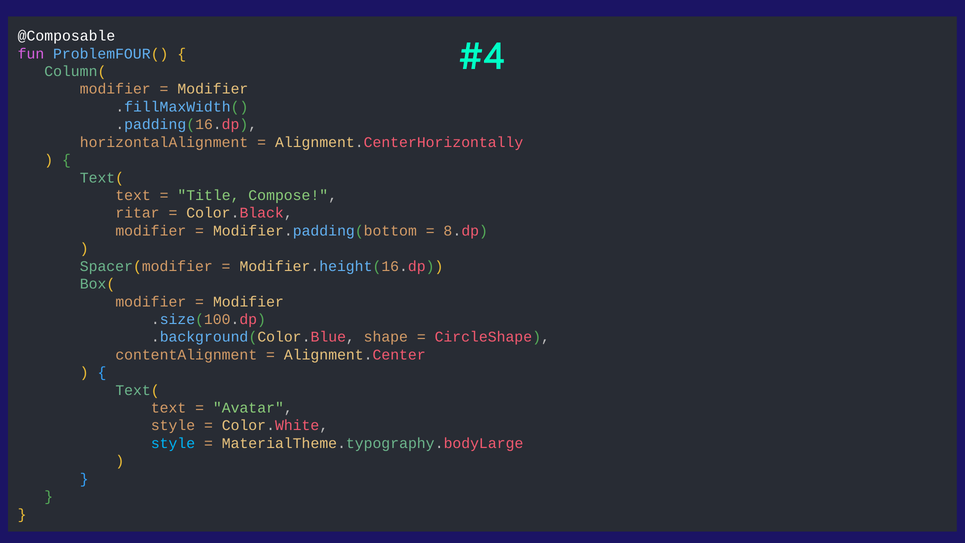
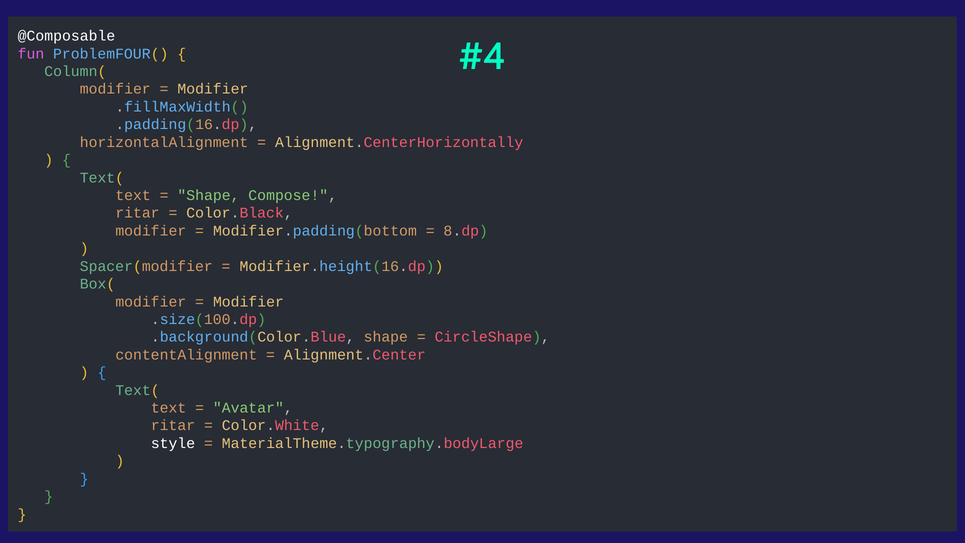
Title: Title -> Shape (208, 195)
style: style -> ritar (173, 425)
style colour: light blue -> white (173, 443)
